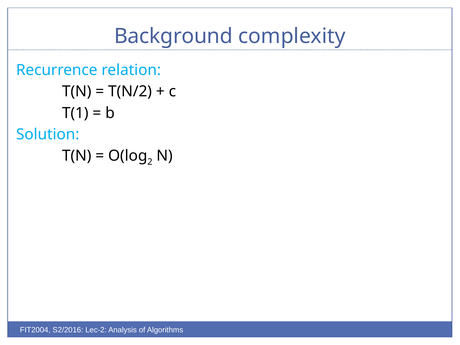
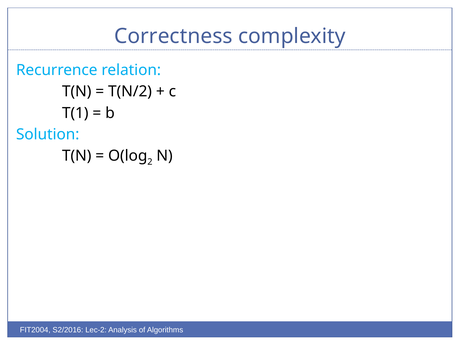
Background: Background -> Correctness (173, 36)
